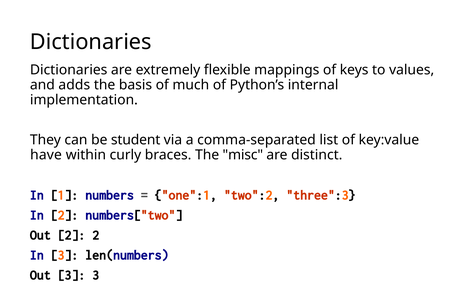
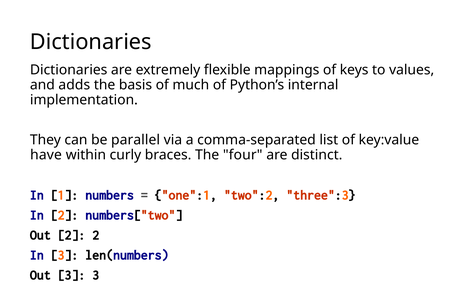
student: student -> parallel (136, 140)
misc: misc -> four (243, 155)
